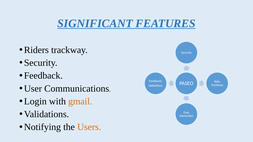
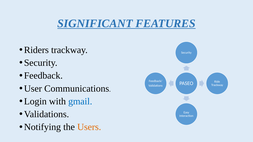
gmail colour: orange -> blue (80, 102)
